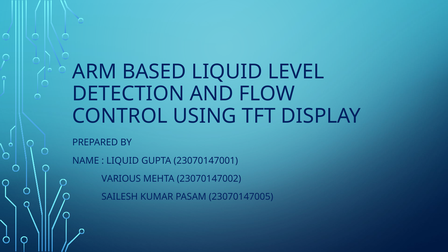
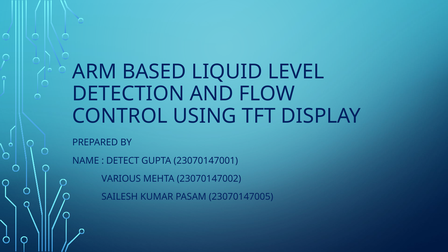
LIQUID: LIQUID -> DETECT (123, 161)
